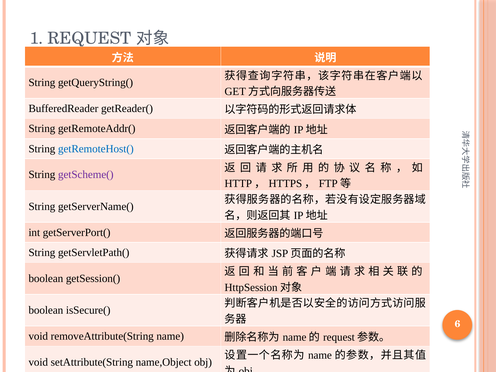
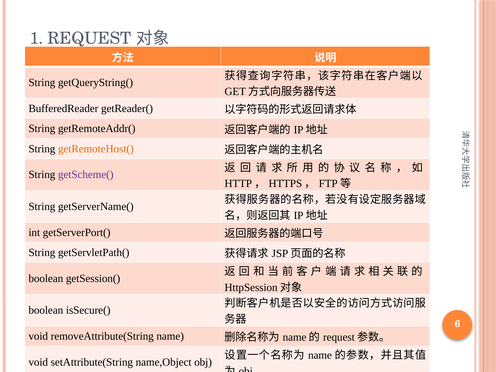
getRemoteHost( colour: blue -> orange (96, 149)
